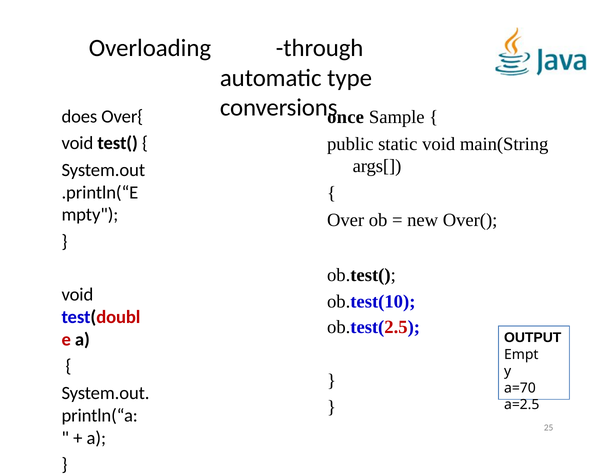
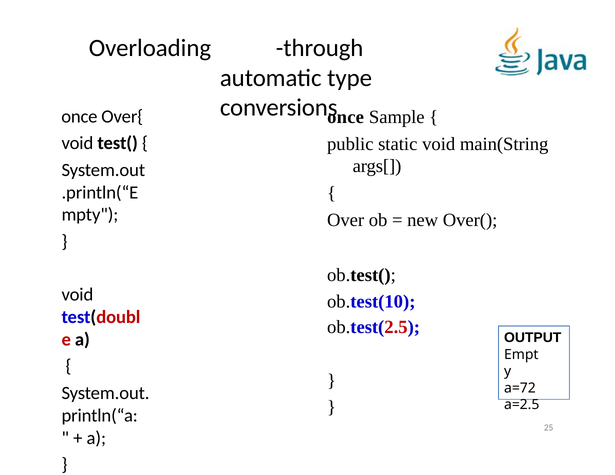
does: does -> once (79, 117)
a=70: a=70 -> a=72 (520, 388)
